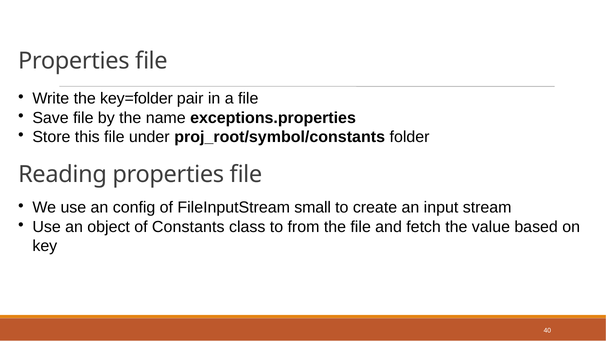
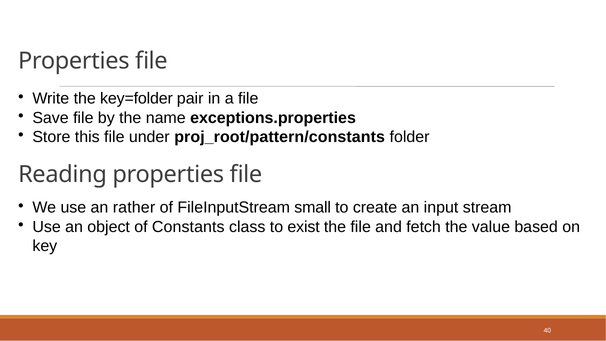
proj_root/symbol/constants: proj_root/symbol/constants -> proj_root/pattern/constants (280, 137)
config: config -> rather (134, 208)
from: from -> exist (304, 227)
